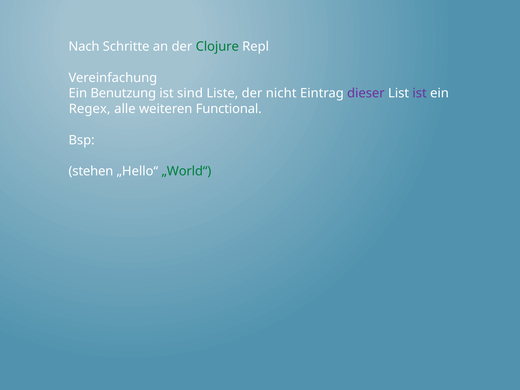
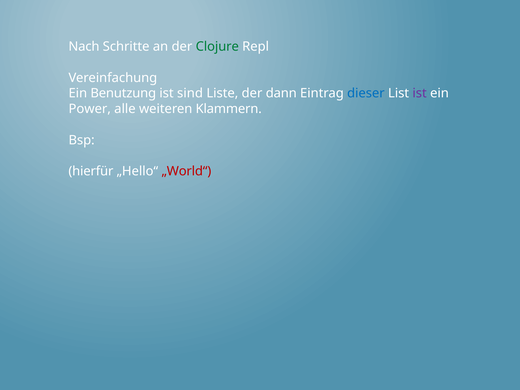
nicht: nicht -> dann (281, 93)
dieser colour: purple -> blue (366, 93)
Regex: Regex -> Power (90, 109)
Functional: Functional -> Klammern (229, 109)
stehen: stehen -> hierfür (91, 171)
„World“ colour: green -> red (186, 171)
